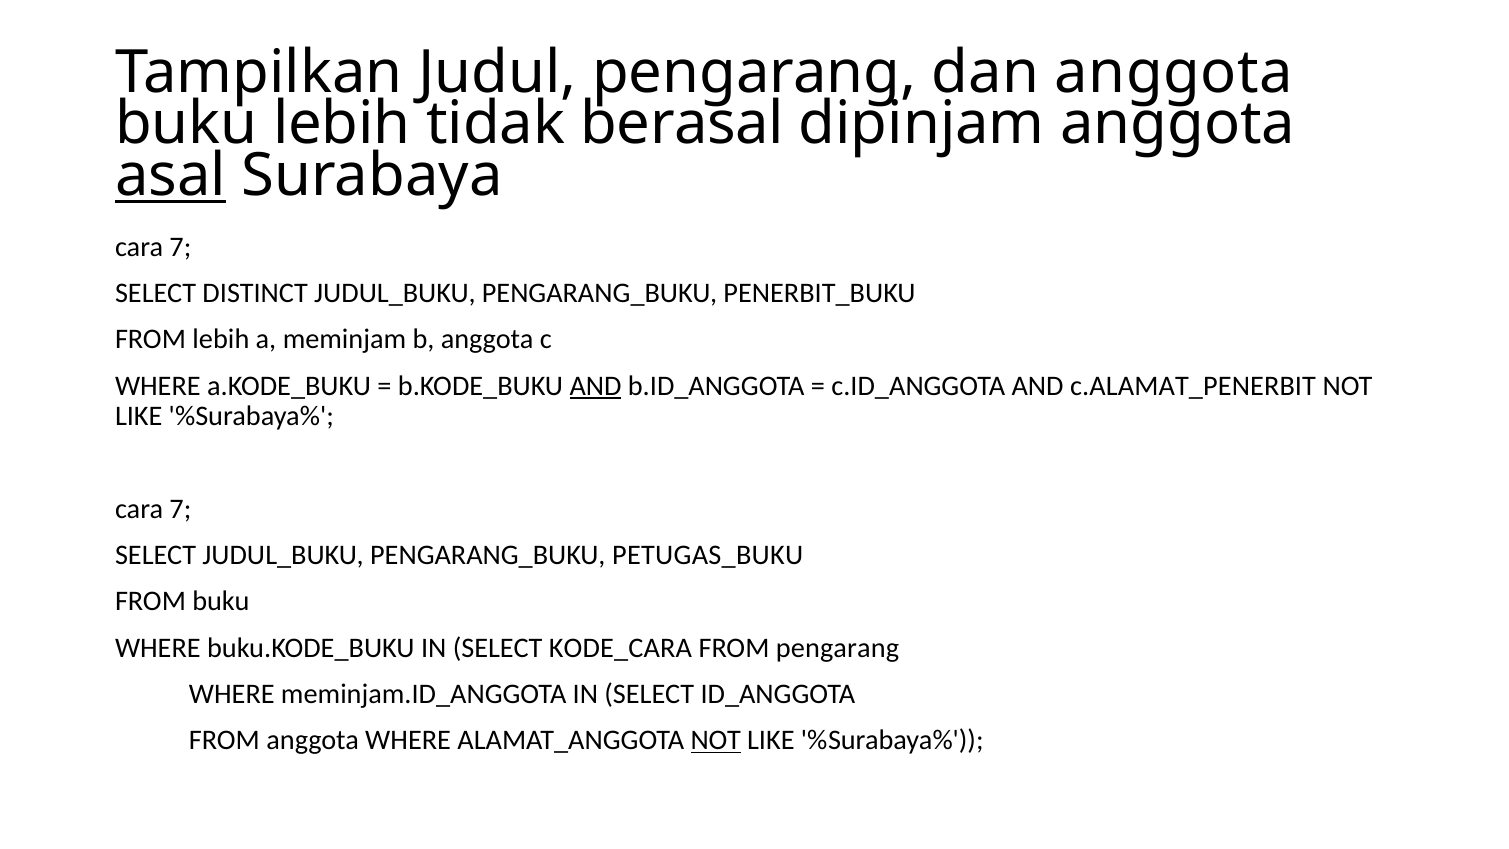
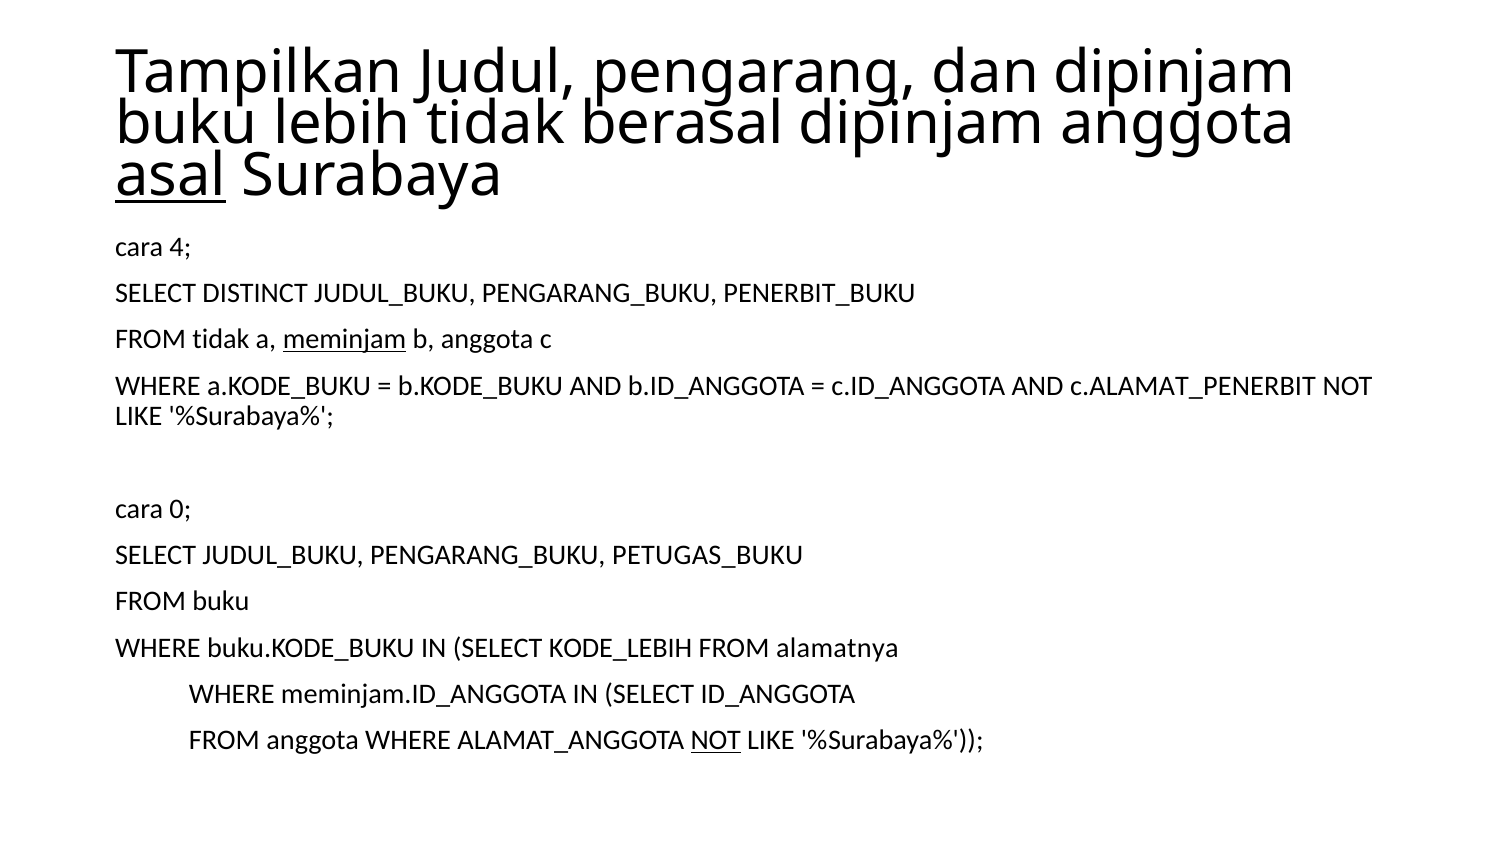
dan anggota: anggota -> dipinjam (1175, 72)
7: 7 -> 4 (180, 247)
FROM lebih: lebih -> tidak (221, 339)
meminjam underline: none -> present (344, 339)
AND underline: present -> none (596, 386)
7: 7 -> 0 (180, 509)
KODE_CARA: KODE_CARA -> KODE_LEBIH (620, 648)
FROM pengarang: pengarang -> alamatnya (837, 648)
